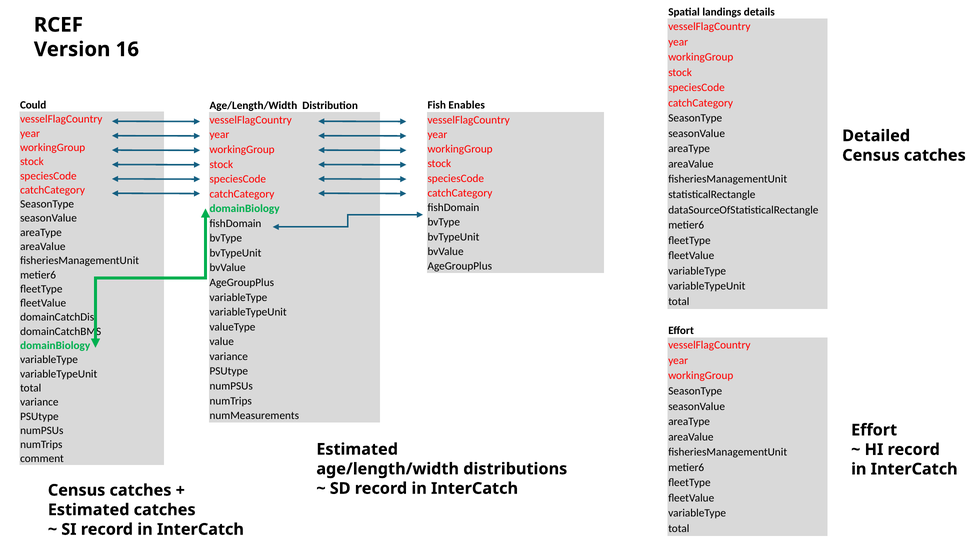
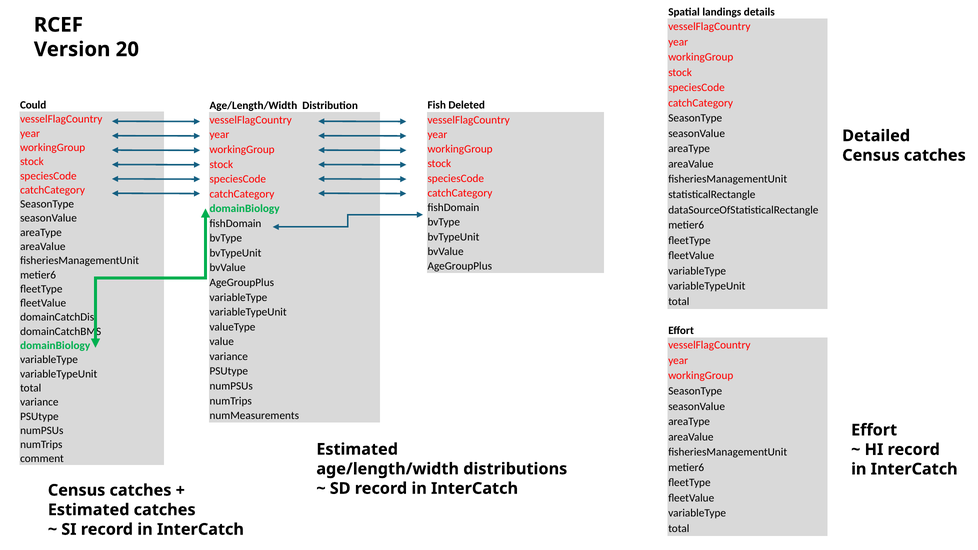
16: 16 -> 20 (127, 49)
Enables: Enables -> Deleted (467, 105)
